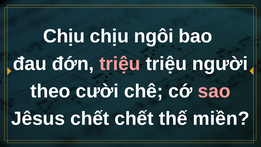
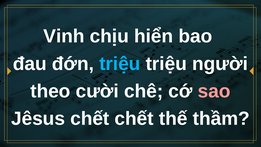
Chịu: Chịu -> Vinh (64, 36)
ngôi: ngôi -> hiển (154, 36)
triệu colour: pink -> light blue (120, 64)
miền: miền -> thầm (221, 118)
